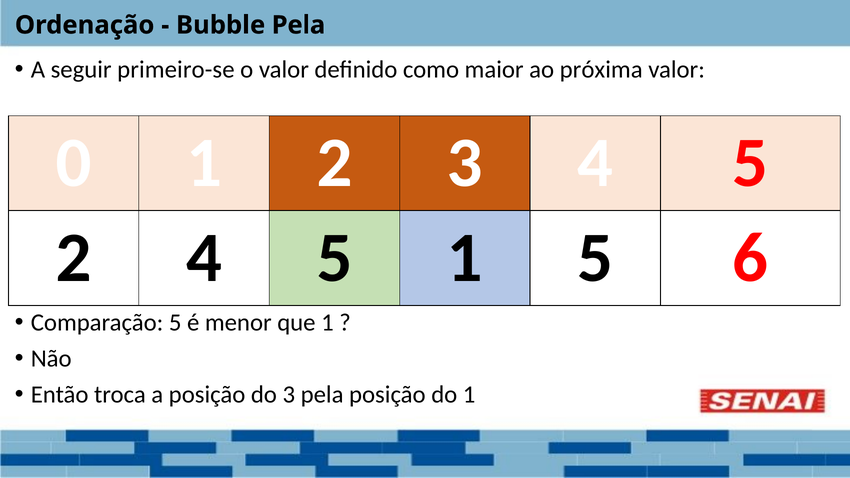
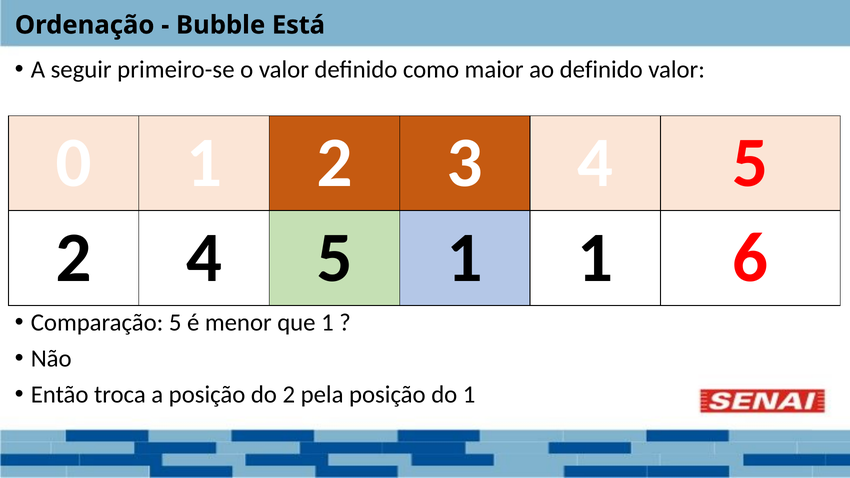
Bubble Pela: Pela -> Está (298, 25)
ao próxima: próxima -> definido (601, 70)
1 5: 5 -> 1 (595, 258)
do 3: 3 -> 2 (289, 395)
